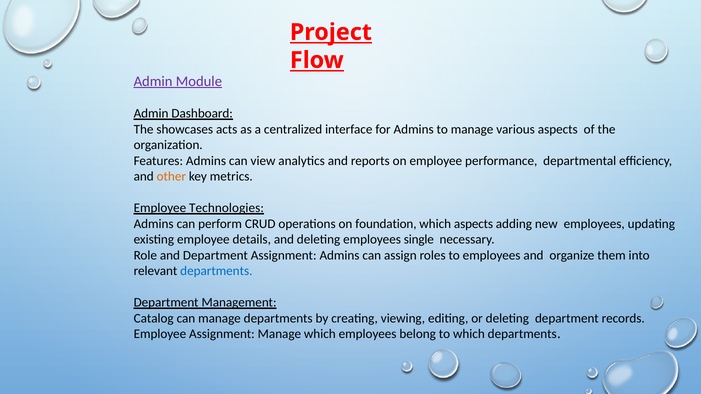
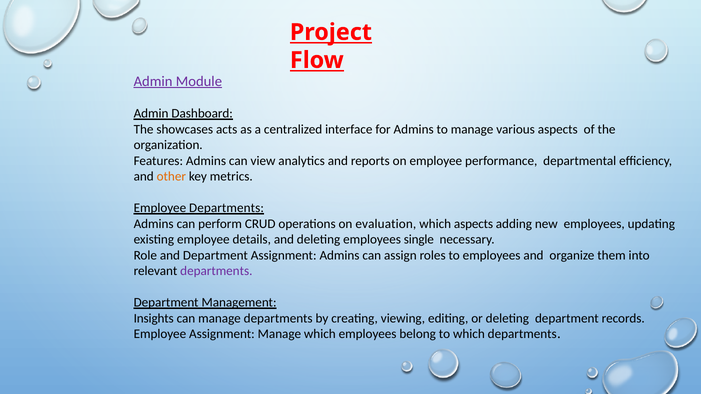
Employee Technologies: Technologies -> Departments (227, 208)
foundation: foundation -> evaluation (386, 224)
departments colour: blue -> purple (216, 271)
Catalog: Catalog -> Insights (154, 319)
